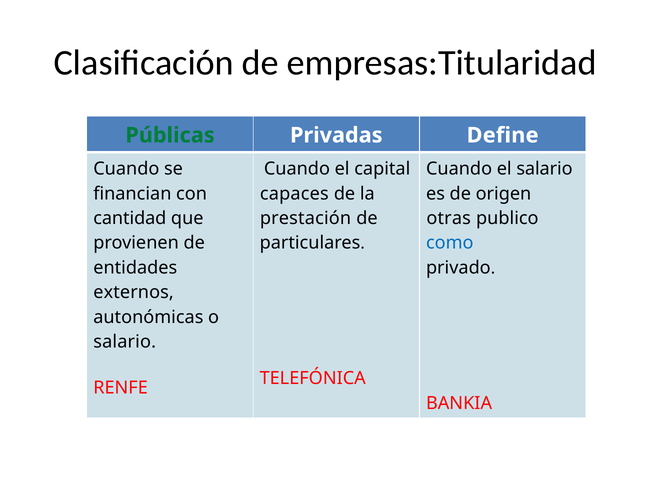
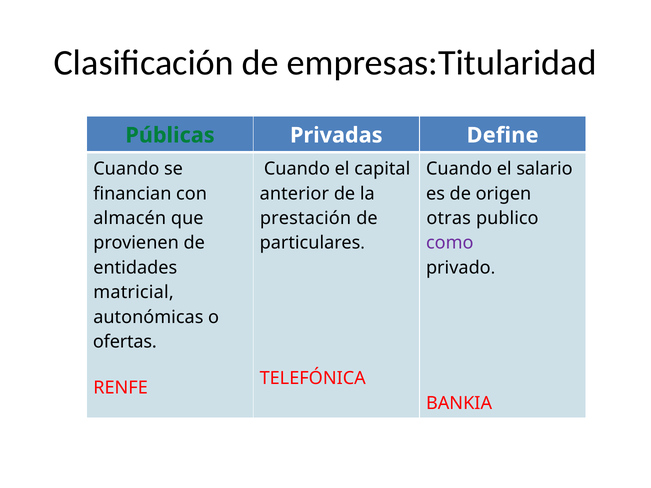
capaces: capaces -> anterior (294, 194)
cantidad: cantidad -> almacén (130, 218)
como colour: blue -> purple (450, 243)
externos: externos -> matricial (134, 293)
salario: salario -> ofertas (125, 342)
